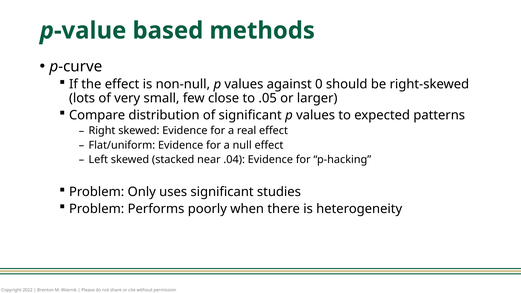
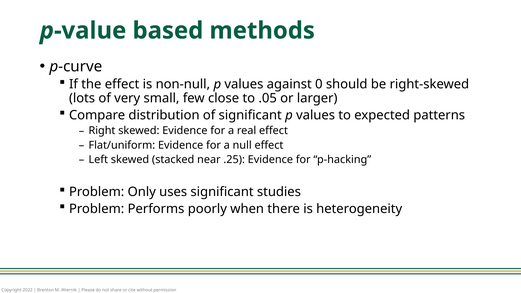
.04: .04 -> .25 (234, 160)
